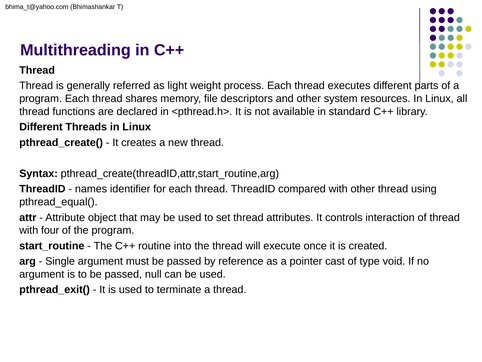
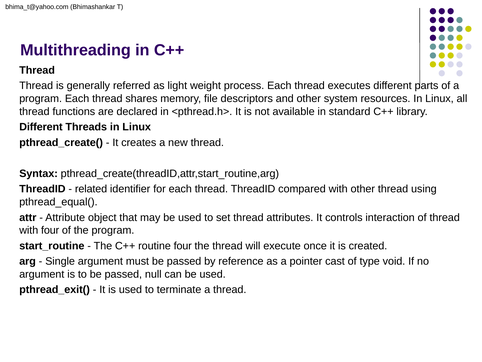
names: names -> related (91, 189)
routine into: into -> four (183, 246)
